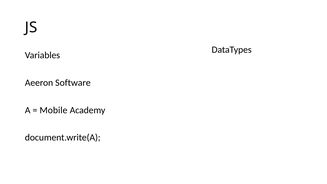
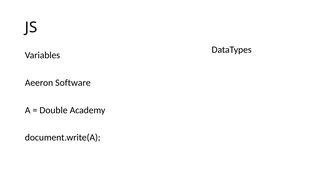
Mobile: Mobile -> Double (54, 110)
